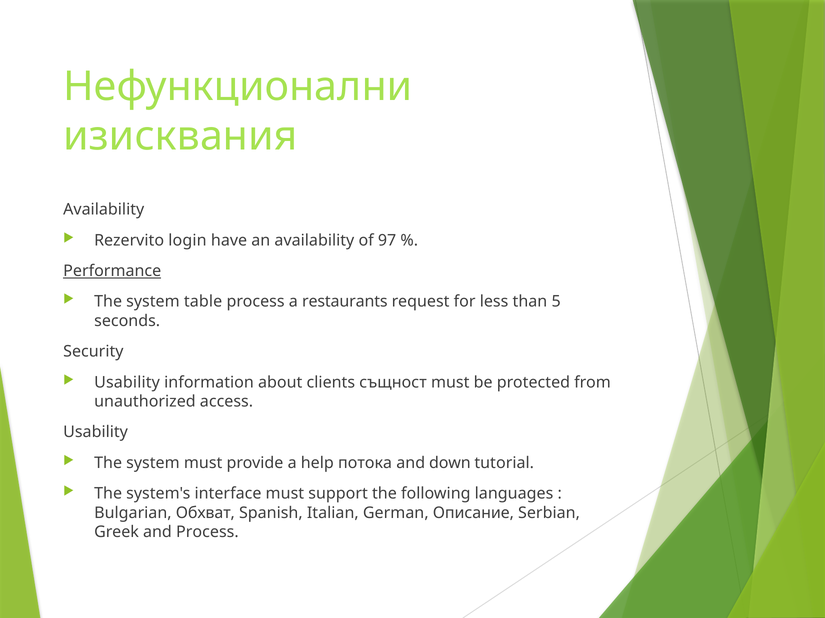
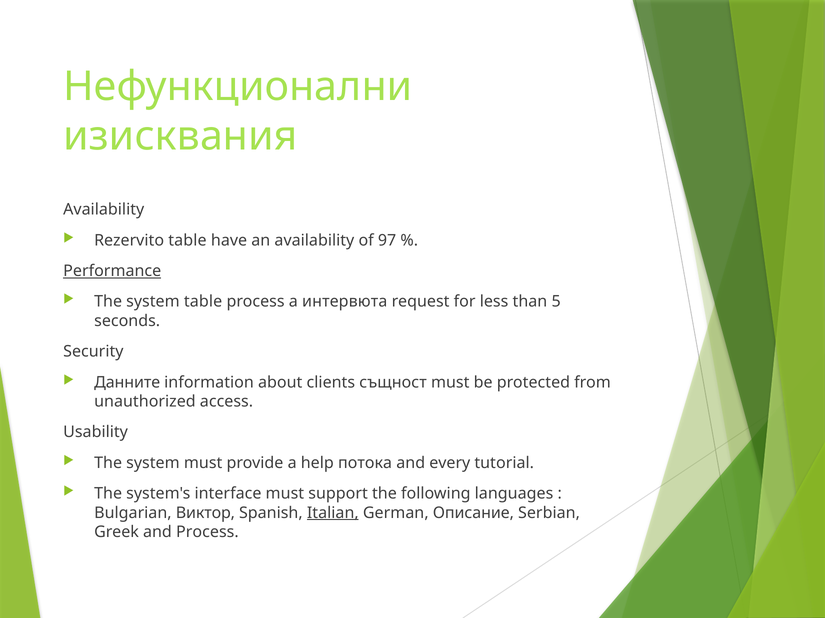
Rezervito login: login -> table (187, 241)
restaurants: restaurants -> интервюта (345, 302)
Usability: Usability -> Данните (127, 383)
down: down -> every (450, 463)
Обхват: Обхват -> Виктор (205, 513)
Italian underline: none -> present (333, 513)
